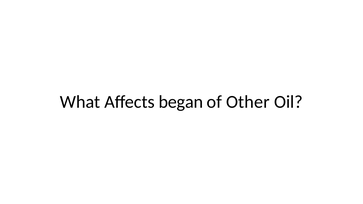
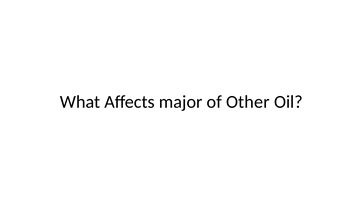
began: began -> major (181, 102)
